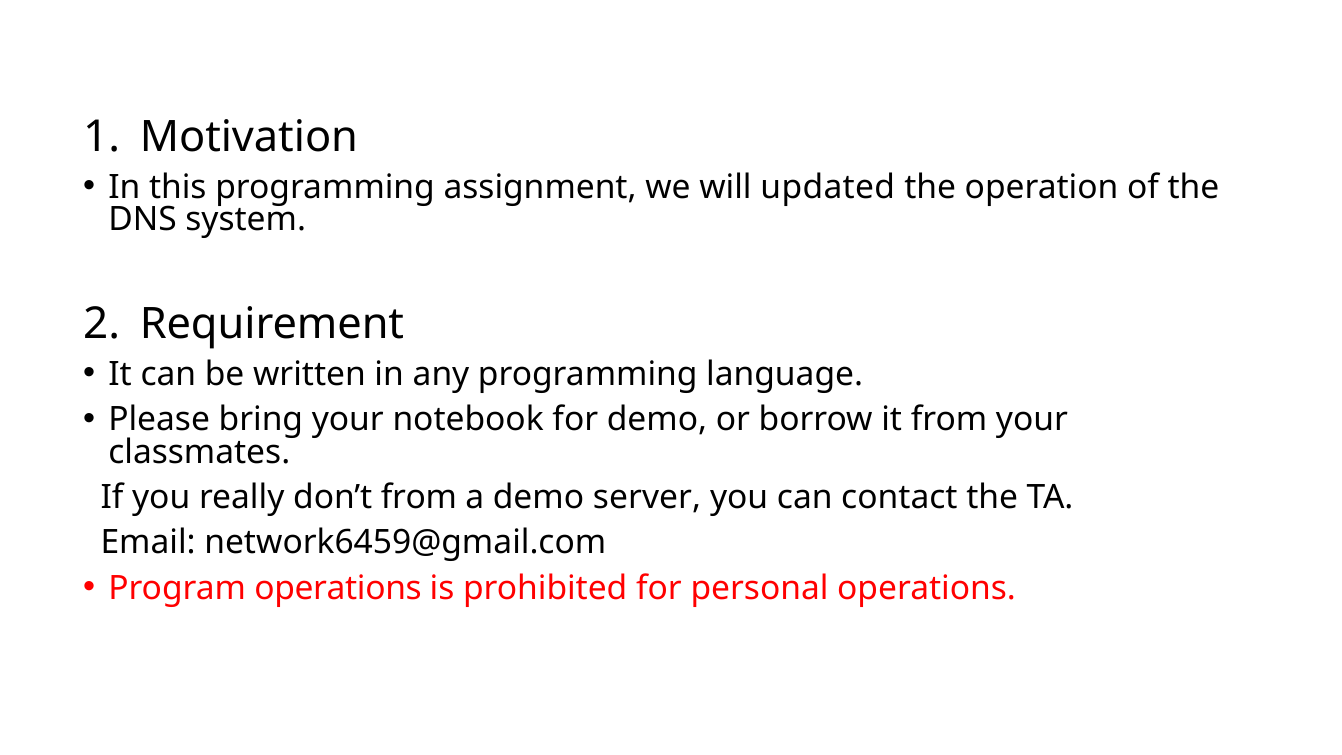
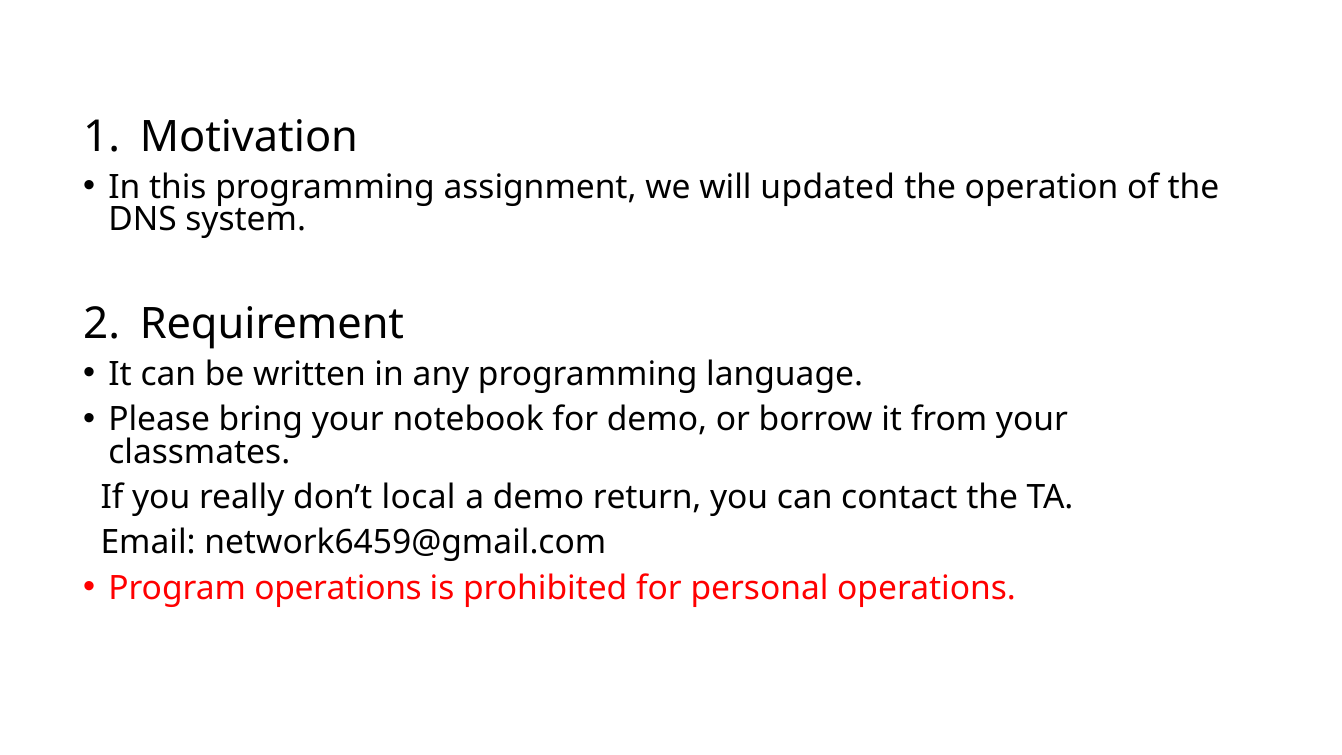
don’t from: from -> local (419, 498)
server: server -> return (647, 498)
